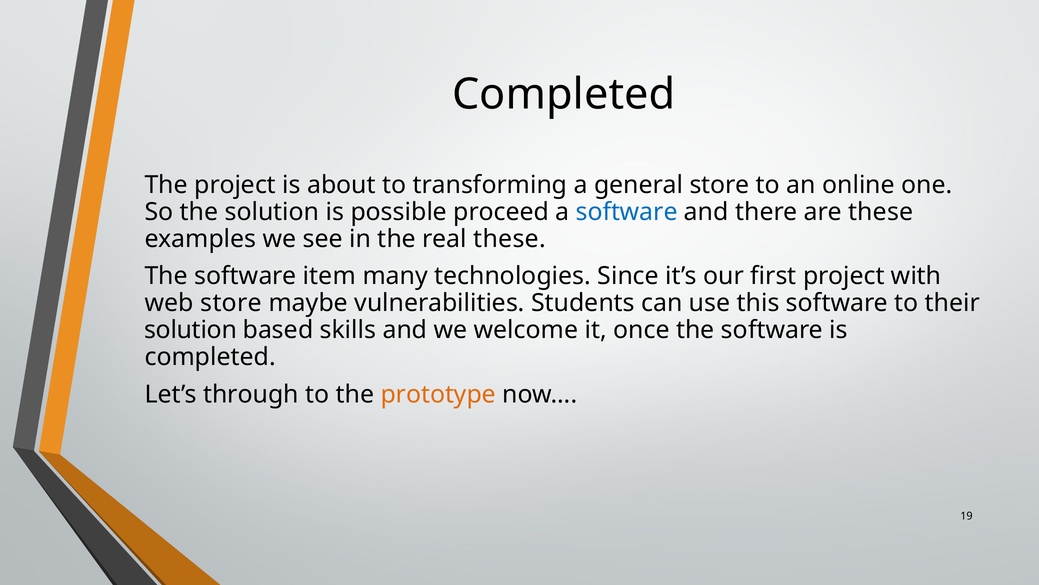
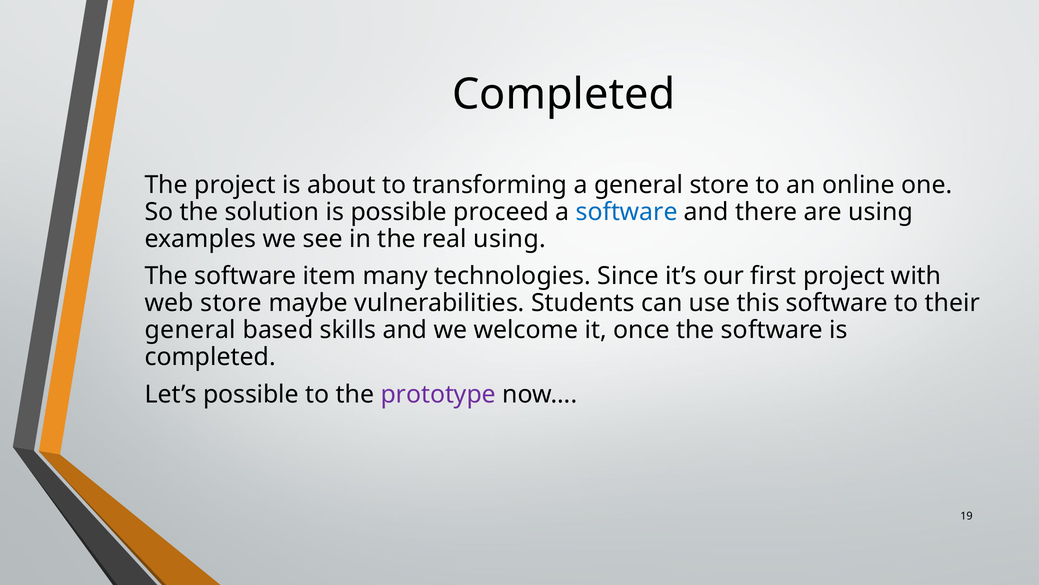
are these: these -> using (881, 212)
real these: these -> using (510, 239)
solution: solution -> general (190, 330)
Let’s through: through -> possible (251, 394)
prototype colour: orange -> purple (438, 394)
